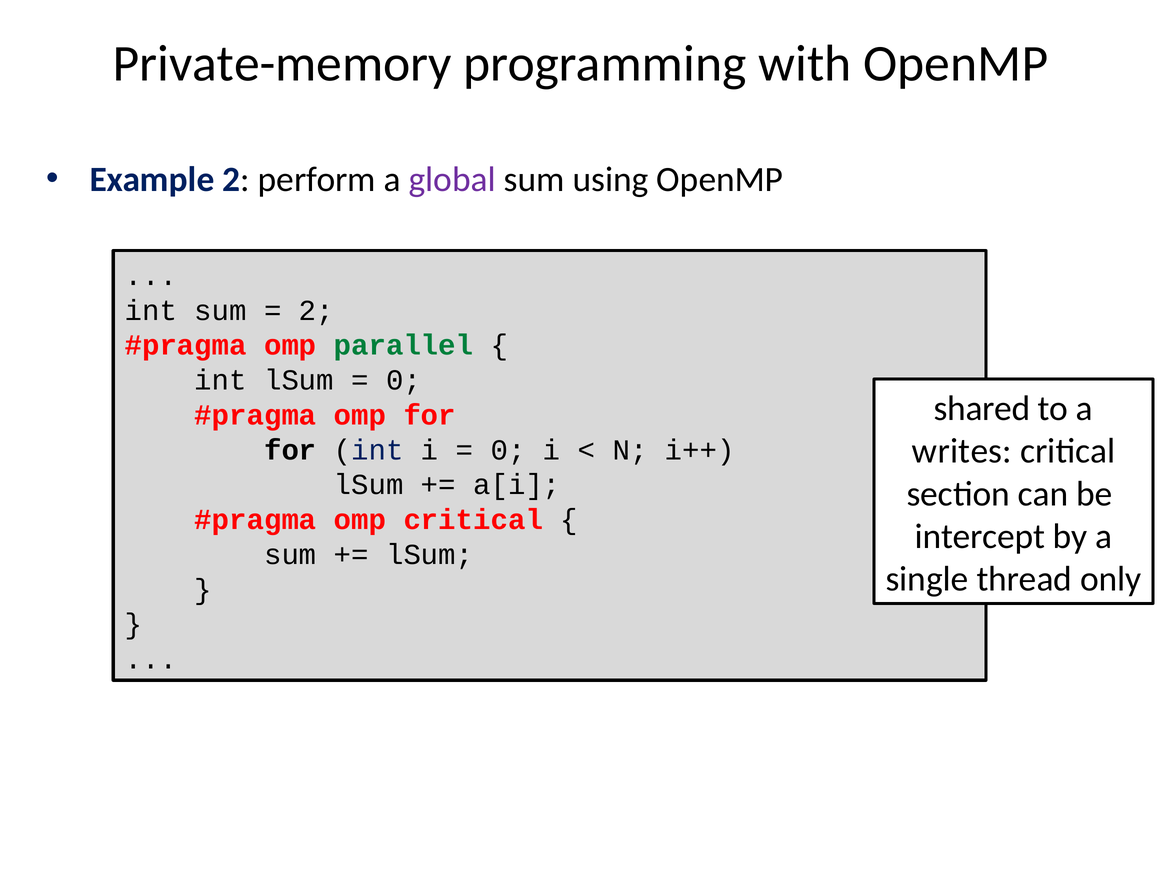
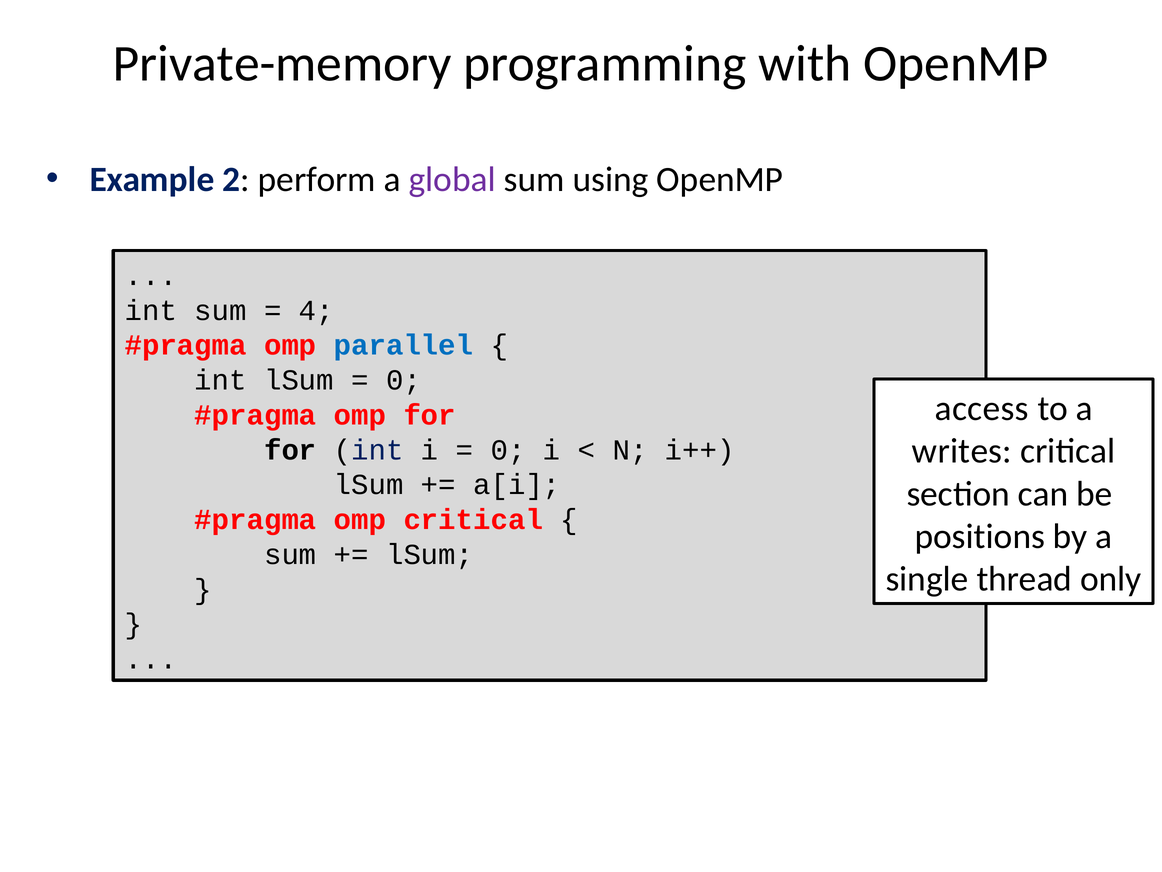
2: 2 -> 4 (316, 310)
parallel colour: green -> blue (404, 345)
shared: shared -> access (982, 408)
intercept: intercept -> positions (980, 536)
